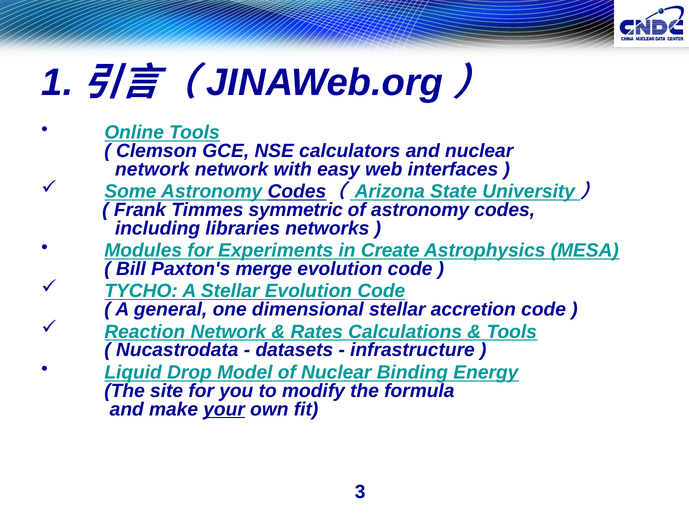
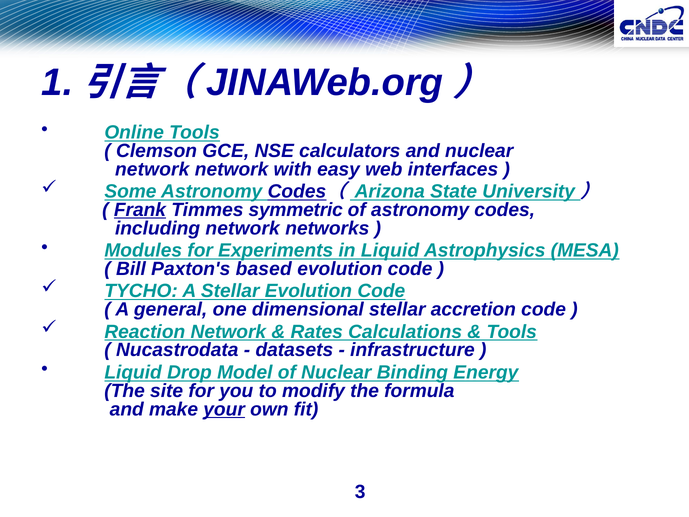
Frank underline: none -> present (140, 210)
including libraries: libraries -> network (243, 228)
in Create: Create -> Liquid (390, 250)
merge: merge -> based (264, 269)
